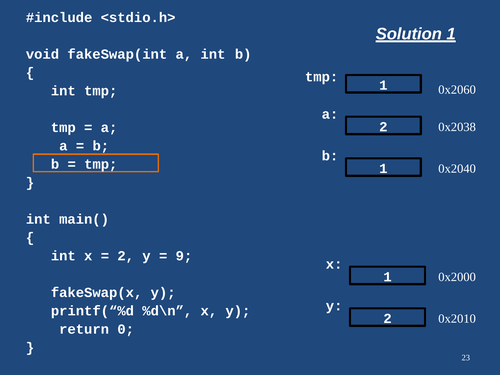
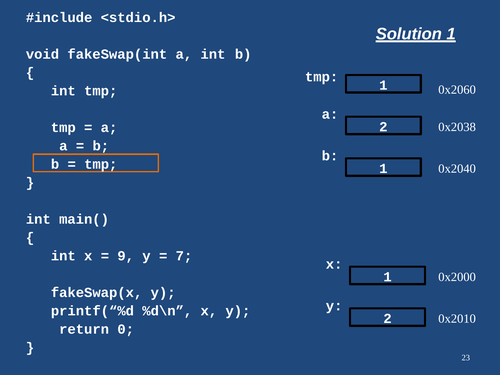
2: 2 -> 9 (126, 256)
9: 9 -> 7 (184, 256)
